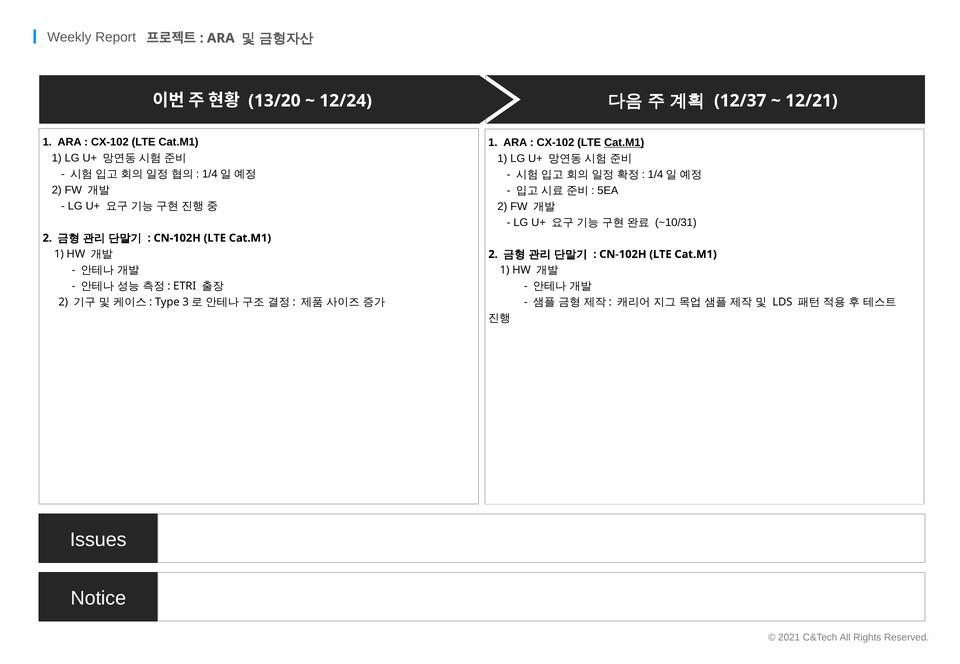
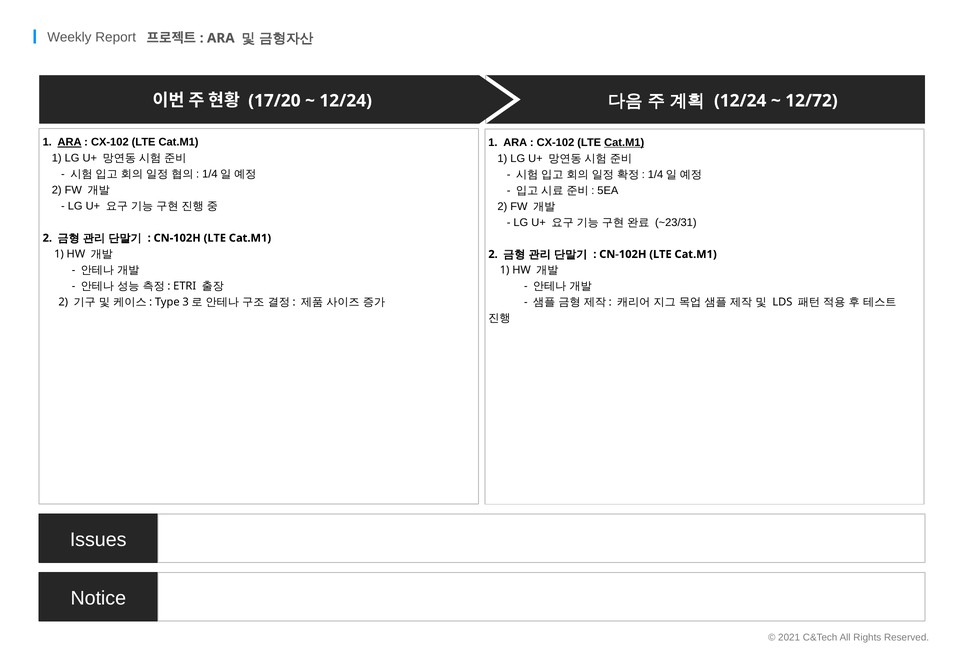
13/20: 13/20 -> 17/20 (274, 101)
12/37: 12/37 -> 12/24 (740, 101)
12/21: 12/21 -> 12/72 (811, 101)
ARA underline: none -> present (70, 142)
~10/31: ~10/31 -> ~23/31 (676, 223)
